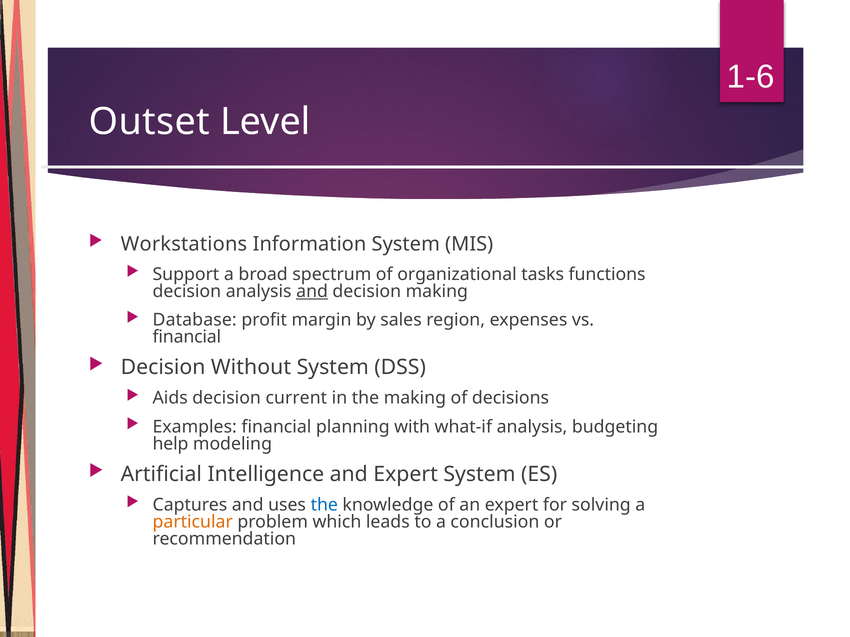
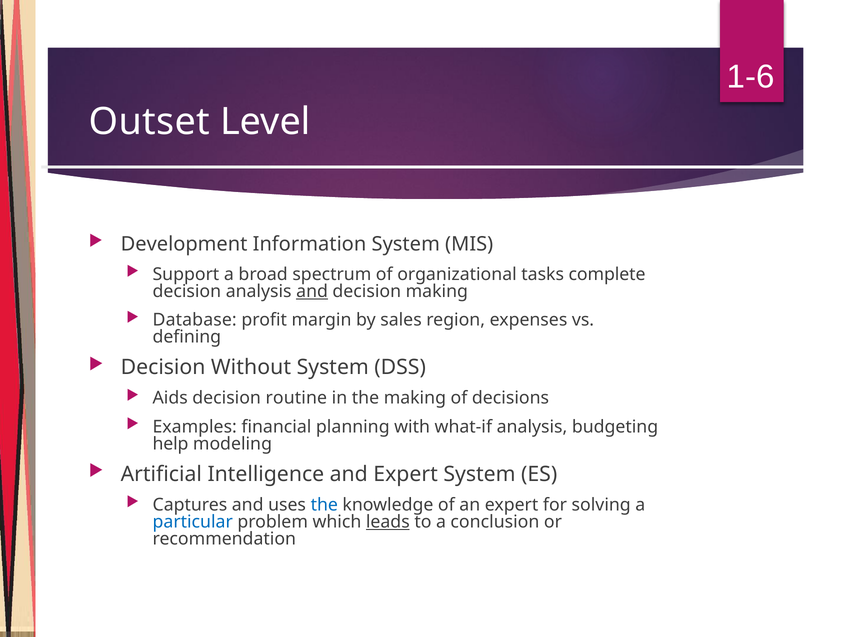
Workstations: Workstations -> Development (184, 244)
functions: functions -> complete (607, 274)
financial: financial -> defining (187, 337)
current: current -> routine (296, 398)
particular colour: orange -> blue (193, 522)
leads underline: none -> present (388, 522)
